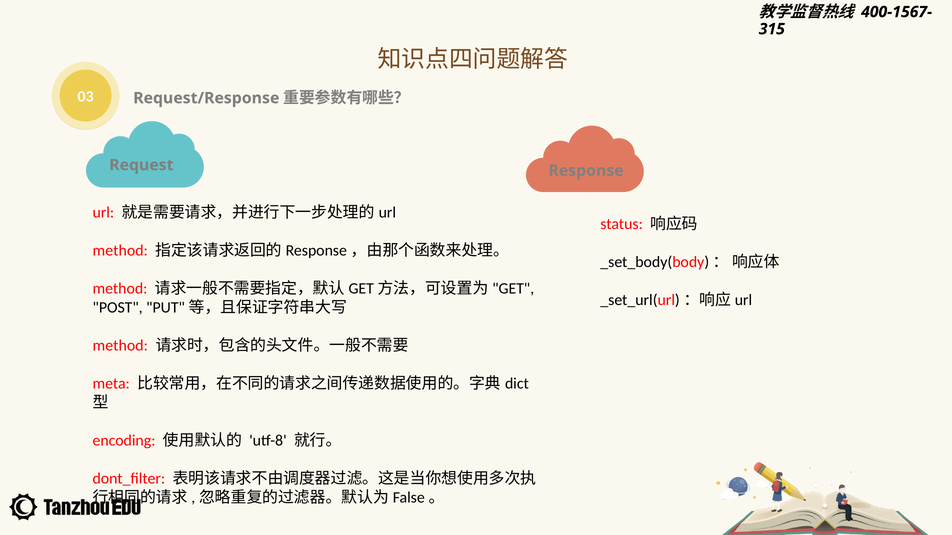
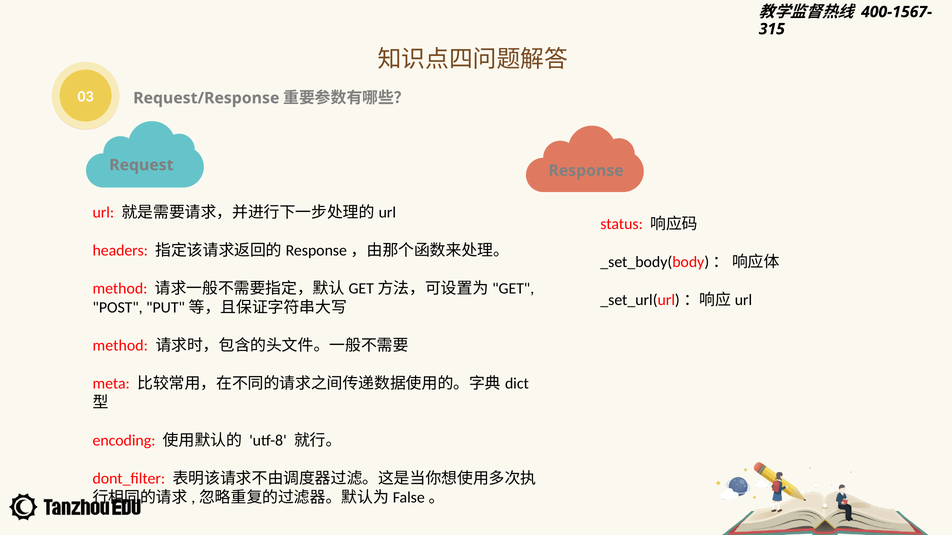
method: method -> headers (120, 251)
